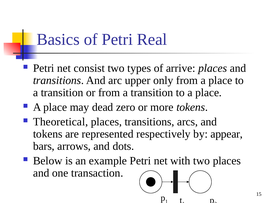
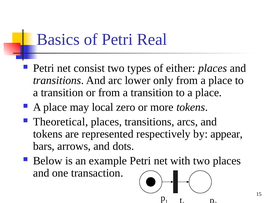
arrive: arrive -> either (181, 68)
upper: upper -> lower (138, 80)
dead: dead -> local (103, 107)
